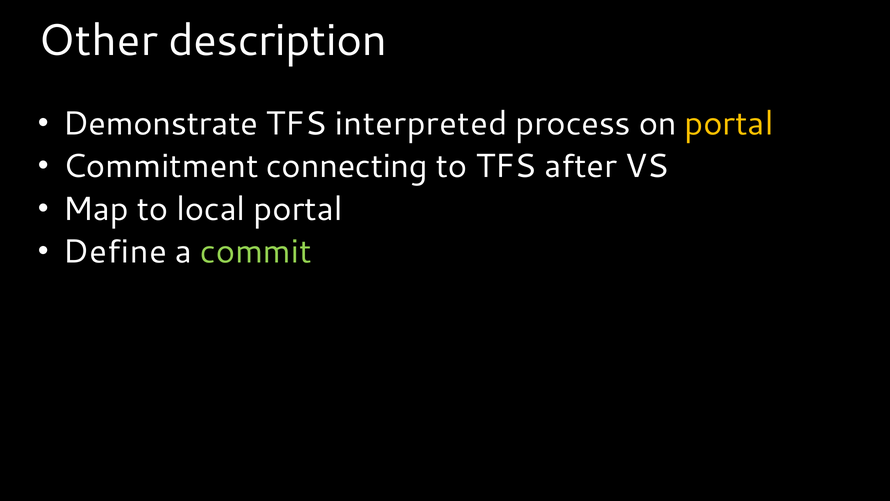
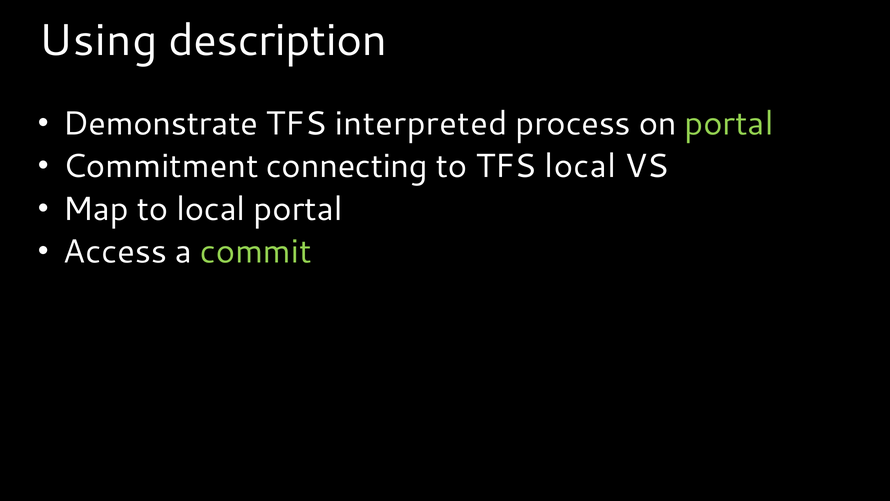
Other: Other -> Using (98, 40)
portal colour: yellow -> light green (729, 124)
TFS after: after -> local (580, 166)
Define: Define -> Access (115, 252)
